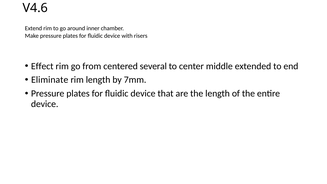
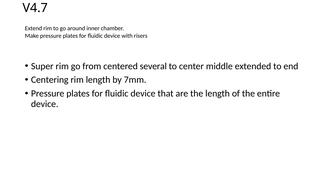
V4.6: V4.6 -> V4.7 (35, 8)
Effect: Effect -> Super (42, 66)
Eliminate: Eliminate -> Centering (50, 80)
